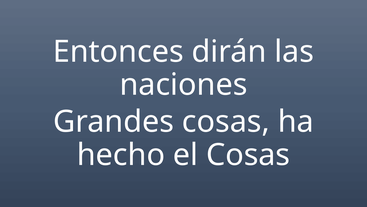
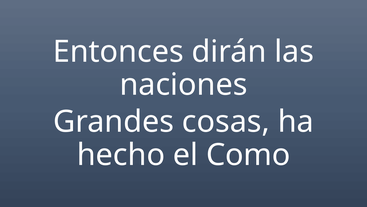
el Cosas: Cosas -> Como (248, 154)
